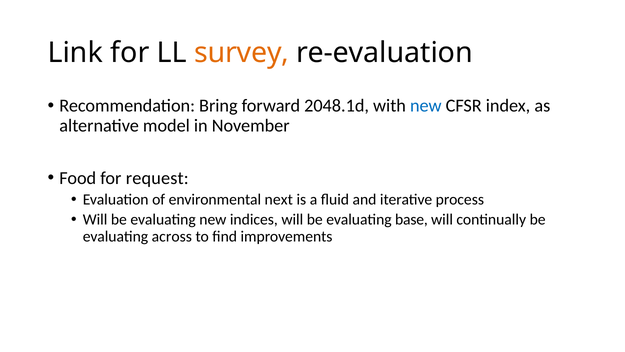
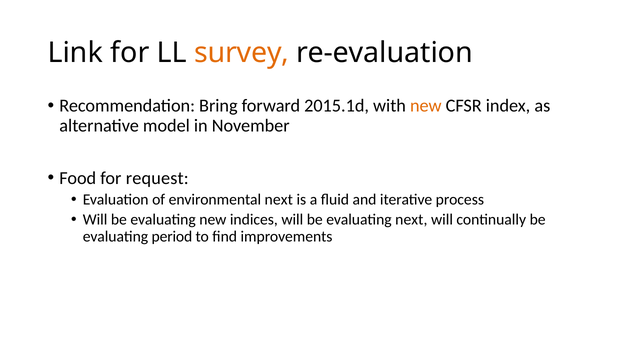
2048.1d: 2048.1d -> 2015.1d (337, 106)
new colour: blue -> orange (426, 106)
evaluating base: base -> next (411, 219)
across: across -> period (172, 236)
